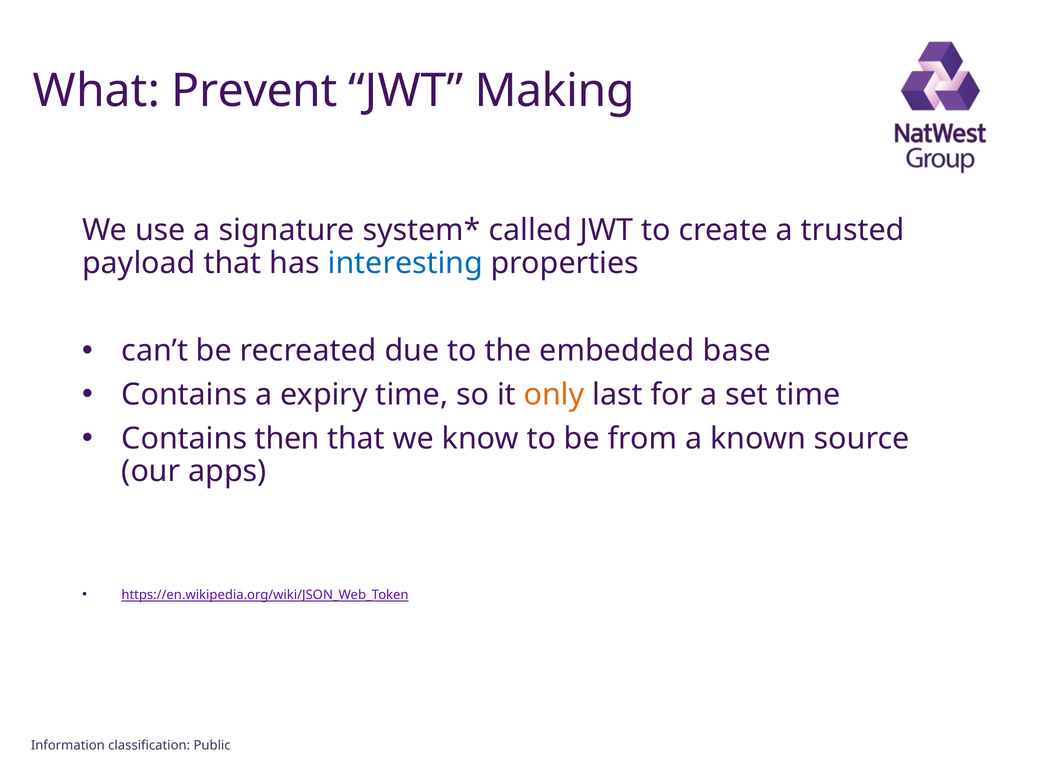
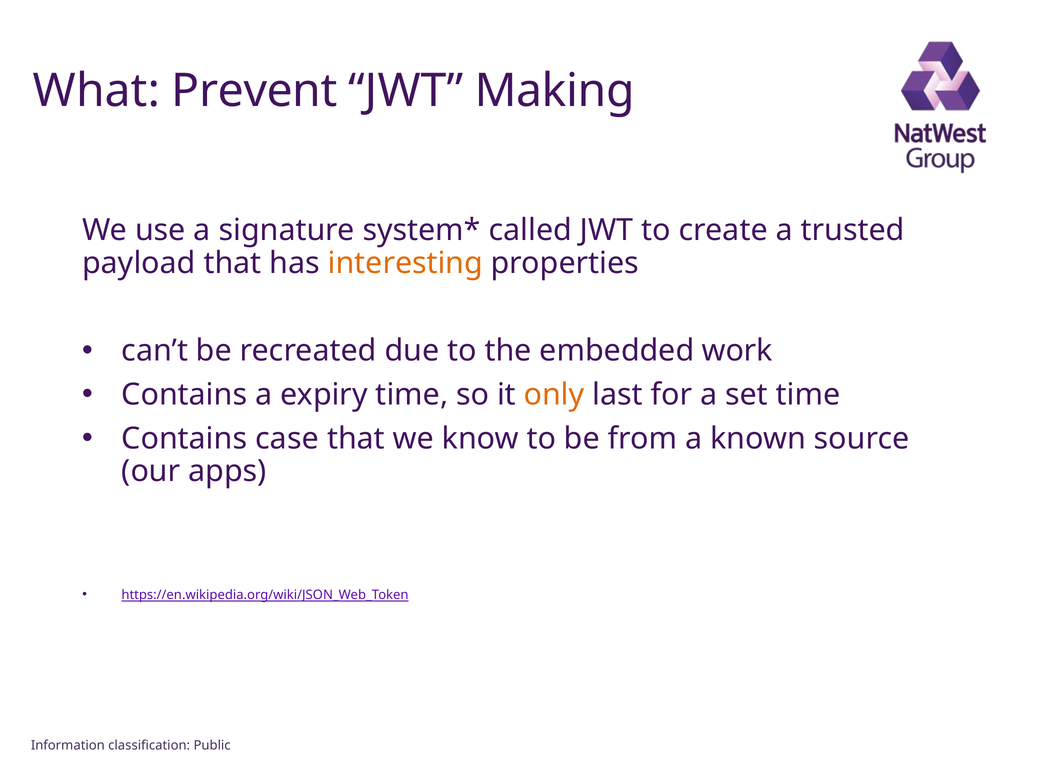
interesting colour: blue -> orange (405, 263)
base: base -> work (737, 351)
then: then -> case (287, 438)
